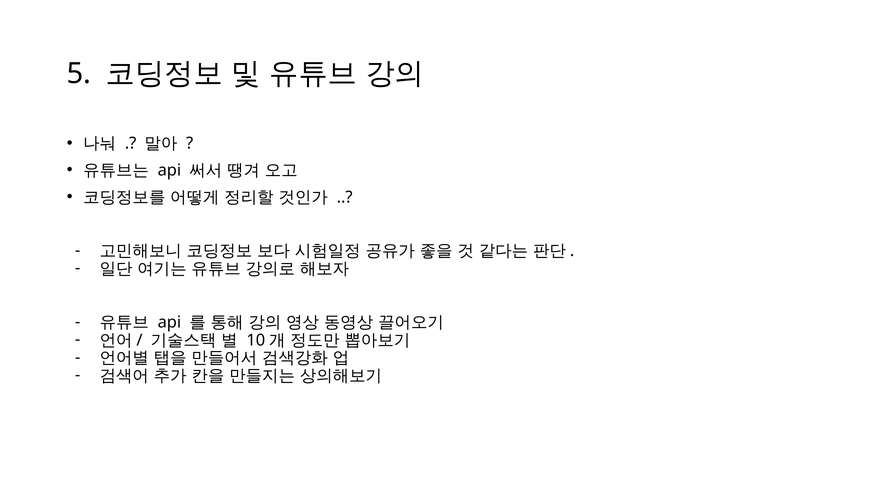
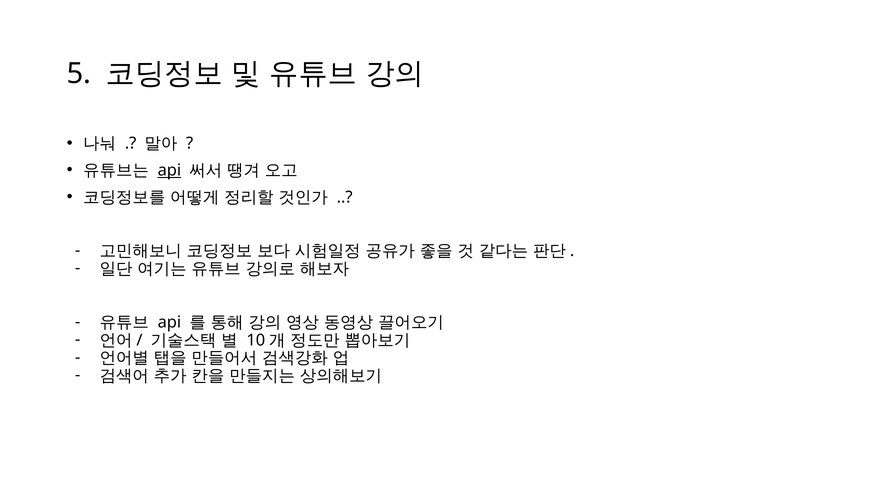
api underline: none -> present (169, 170)
